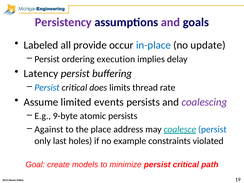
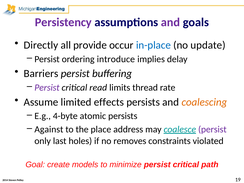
Labeled: Labeled -> Directly (41, 45)
execution: execution -> introduce (116, 59)
Latency: Latency -> Barriers (41, 74)
Persist colour: blue -> purple (47, 88)
does: does -> read (98, 88)
events: events -> effects (109, 102)
coalescing colour: purple -> orange (204, 102)
9-byte: 9-byte -> 4-byte (65, 116)
persist colour: blue -> purple (212, 129)
example: example -> removes (130, 141)
